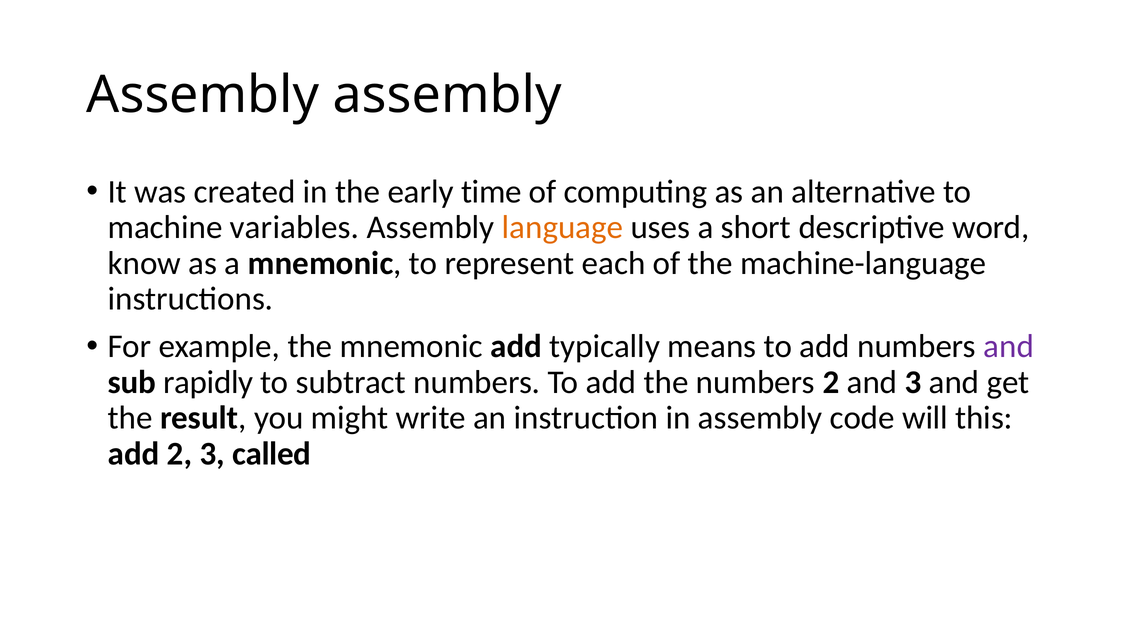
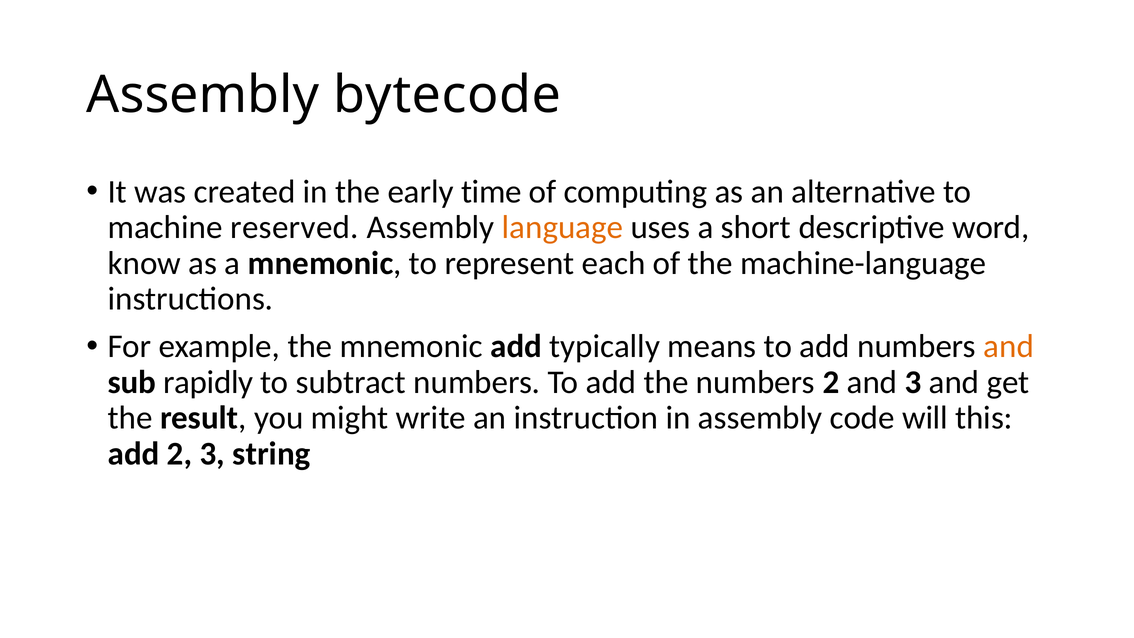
Assembly assembly: assembly -> bytecode (447, 95)
variables: variables -> reserved (295, 227)
and colour: purple -> orange (1009, 346)
called: called -> string (271, 454)
